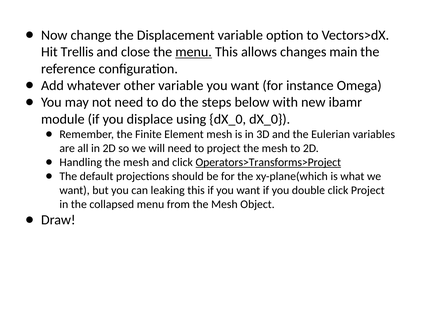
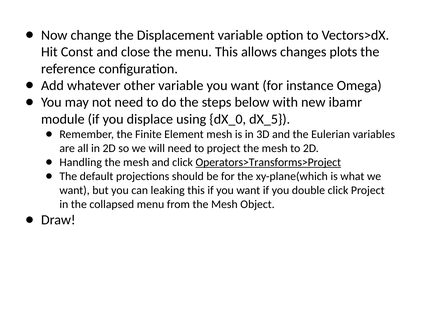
Trellis: Trellis -> Const (77, 52)
menu underline: present -> none (194, 52)
main: main -> plots (343, 52)
dX_0 dX_0: dX_0 -> dX_5 (270, 119)
